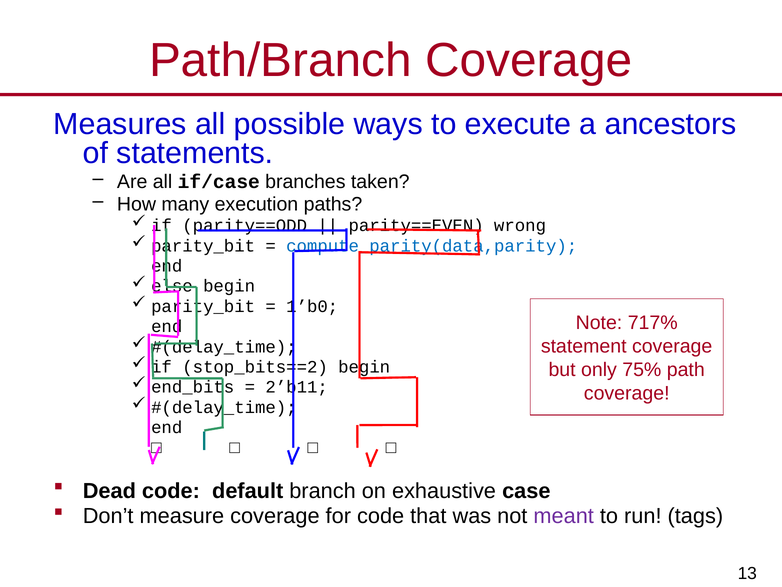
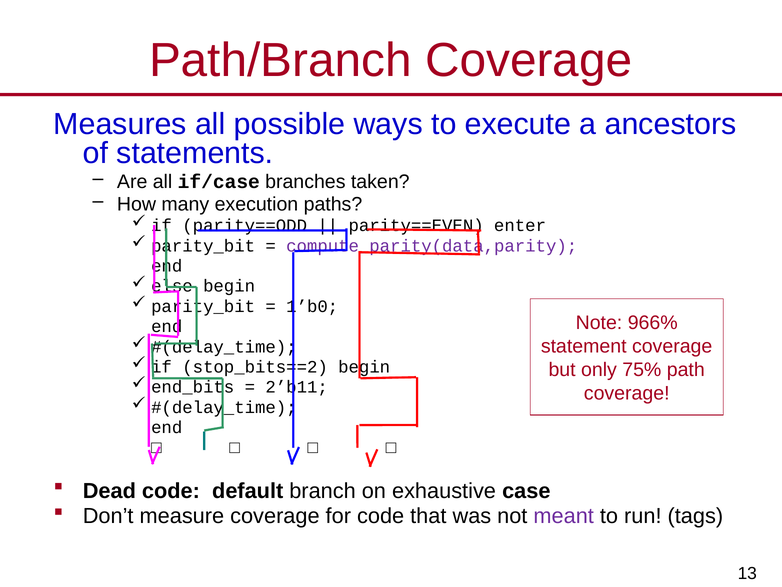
wrong: wrong -> enter (520, 226)
compute_parity(data,parity colour: blue -> purple (432, 246)
717%: 717% -> 966% (653, 323)
